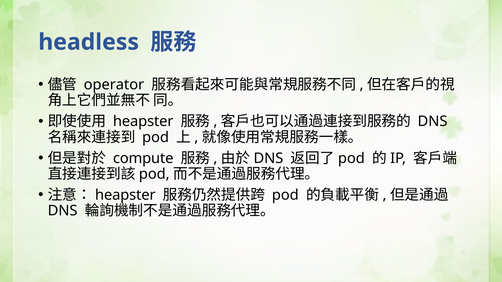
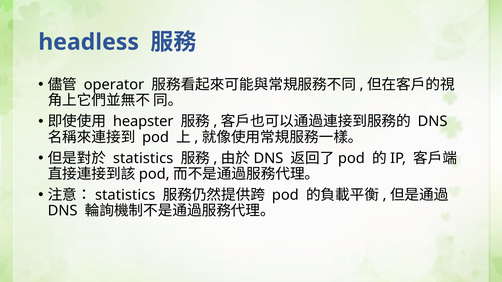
compute: compute -> statistics (143, 158)
heapster: heapster -> statistics (125, 195)
